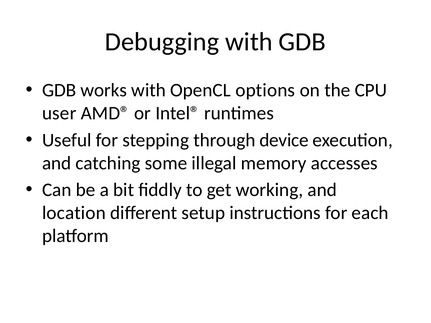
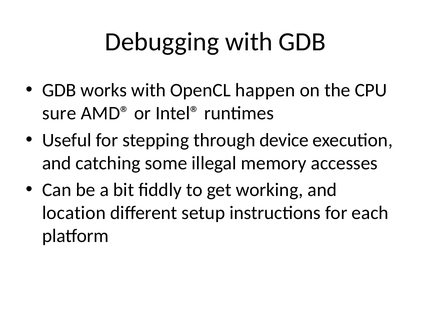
options: options -> happen (265, 90)
user: user -> sure (59, 113)
